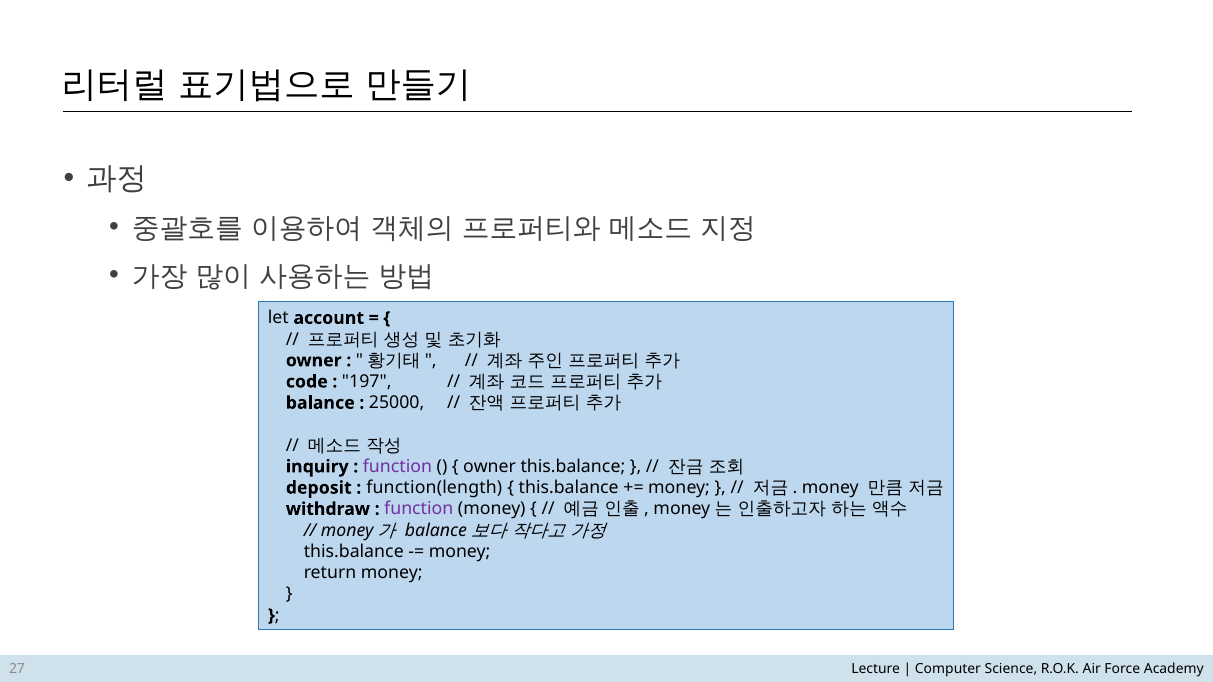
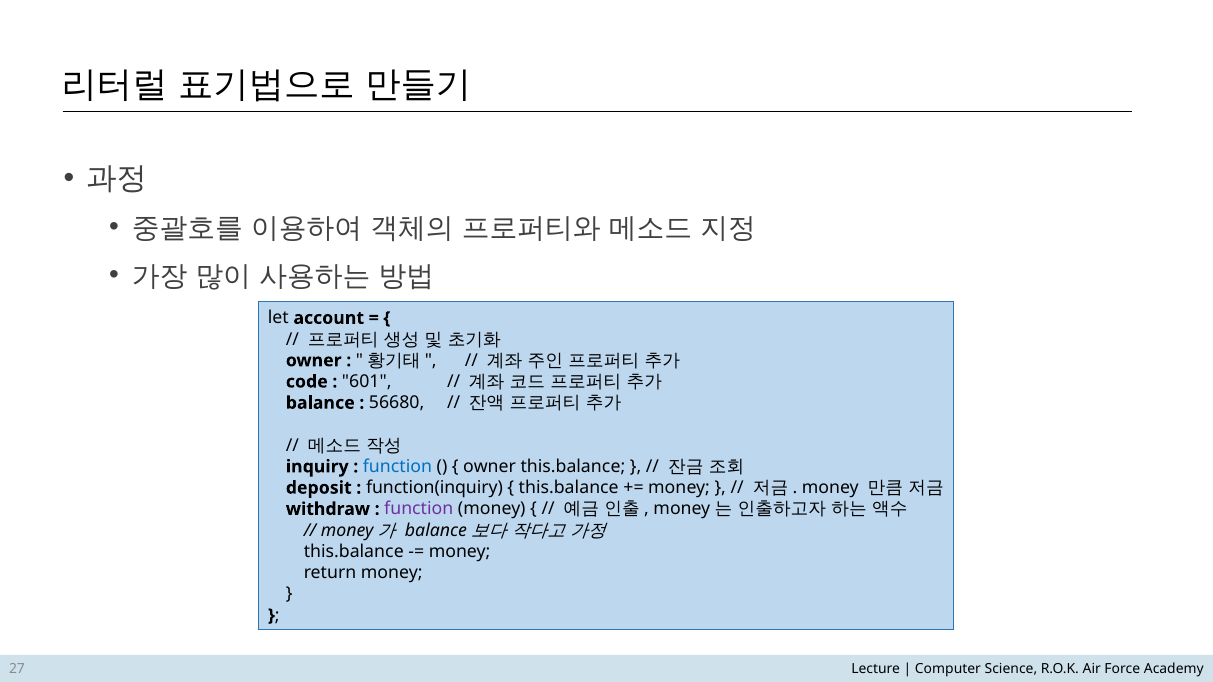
197: 197 -> 601 (367, 382)
25000: 25000 -> 56680 (397, 403)
function colour: purple -> blue (397, 467)
function(length: function(length -> function(inquiry (434, 488)
